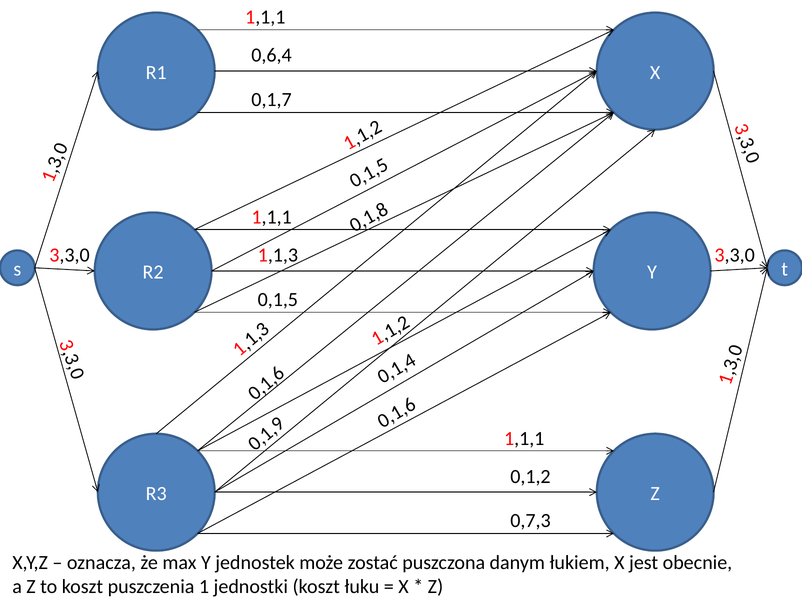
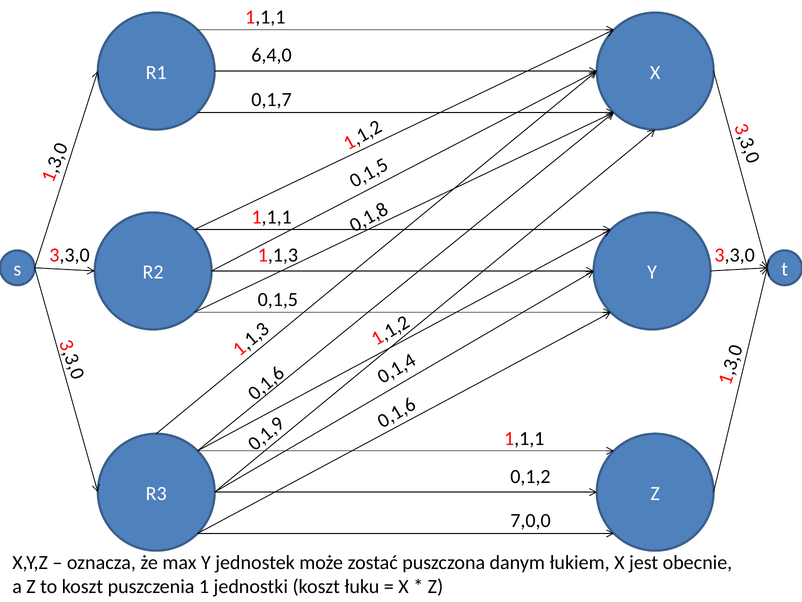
0,6,4: 0,6,4 -> 6,4,0 (272, 55)
0,7,3: 0,7,3 -> 7,0,0 (530, 520)
